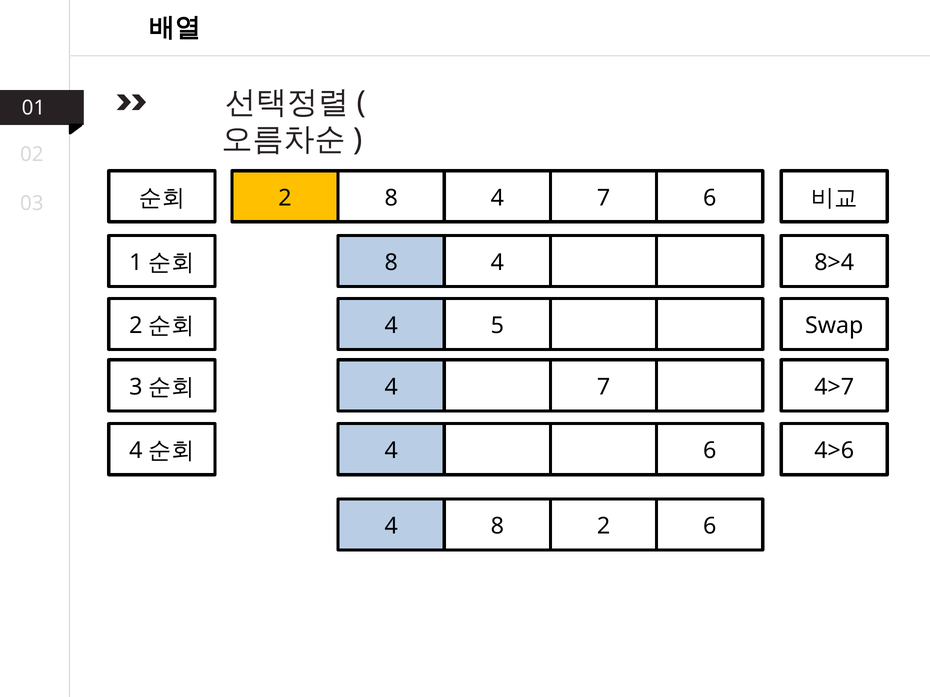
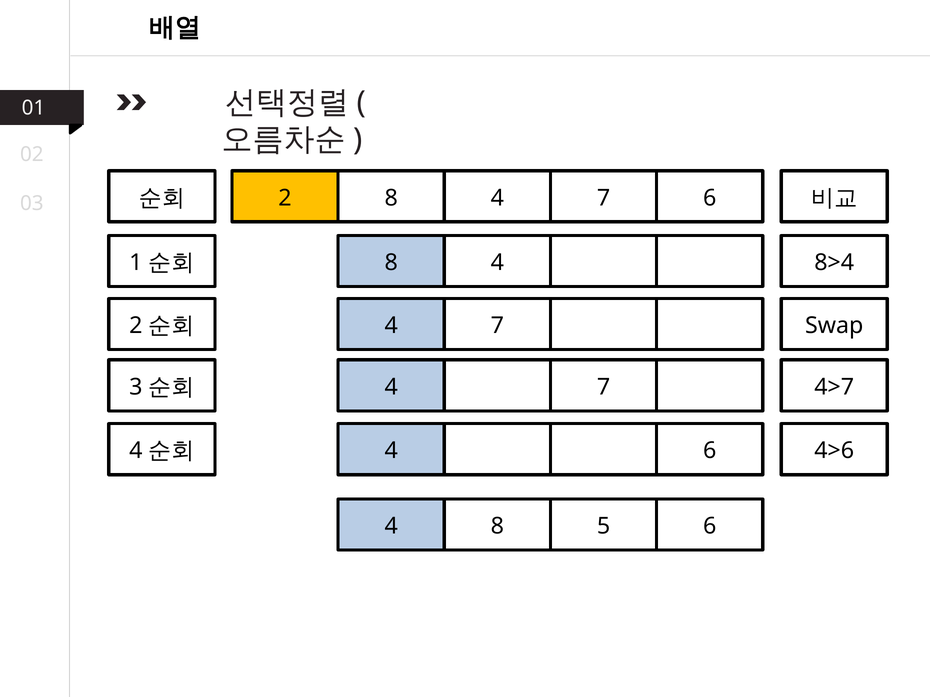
5: 5 -> 7 (497, 326)
8 2: 2 -> 5 (604, 526)
